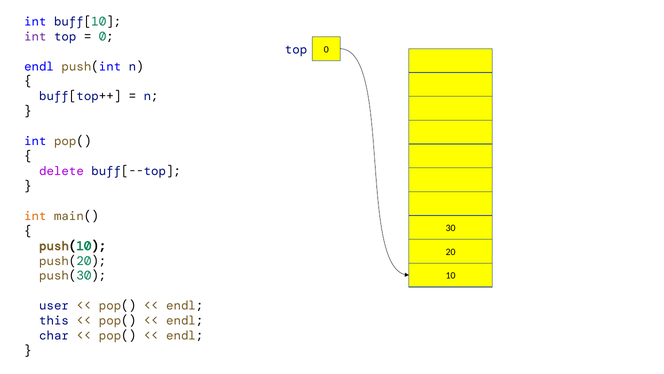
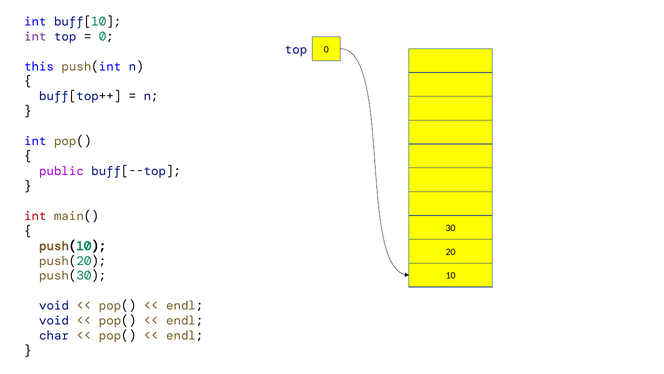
endl: endl -> this (39, 66)
delete: delete -> public (61, 171)
int colour: orange -> red (35, 216)
user: user -> void (54, 305)
this: this -> void (54, 320)
